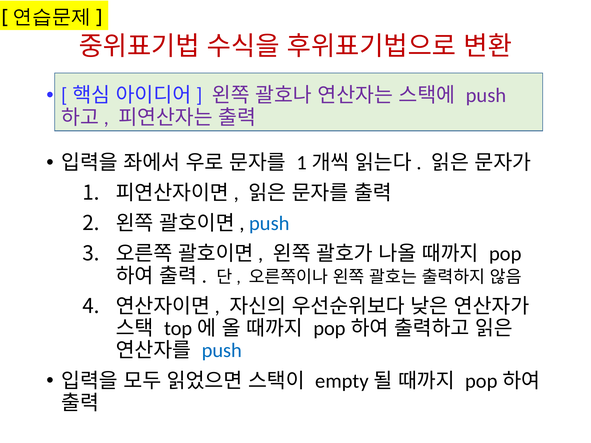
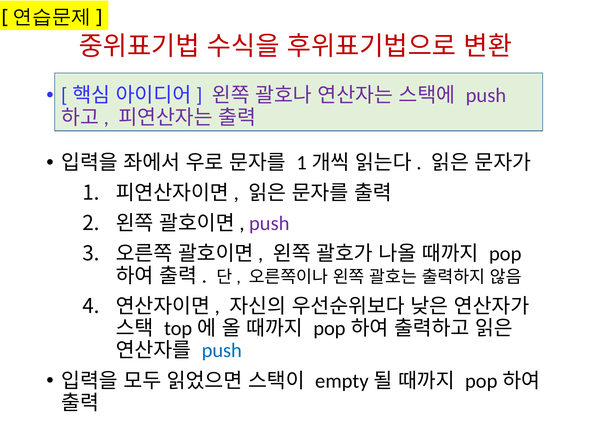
push colour: blue -> purple (269, 224)
